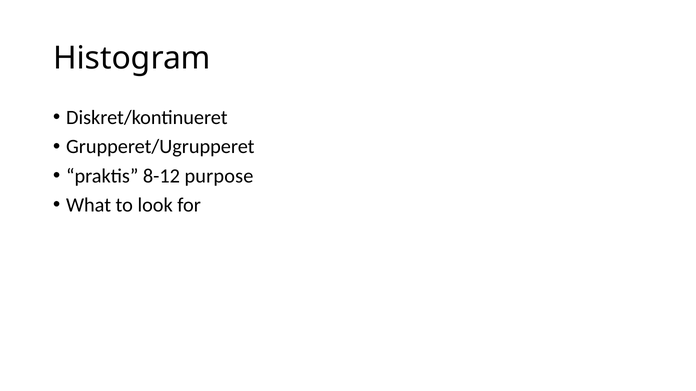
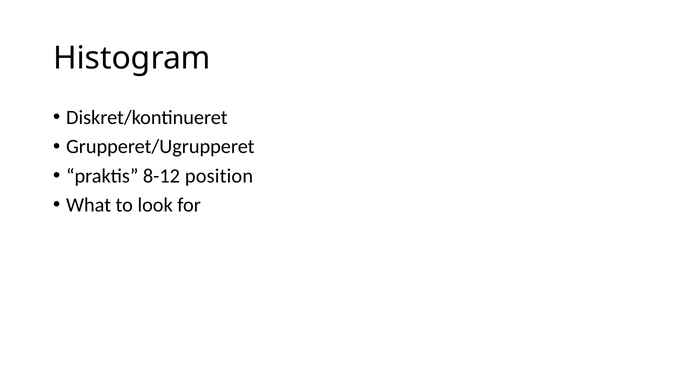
purpose: purpose -> position (219, 176)
